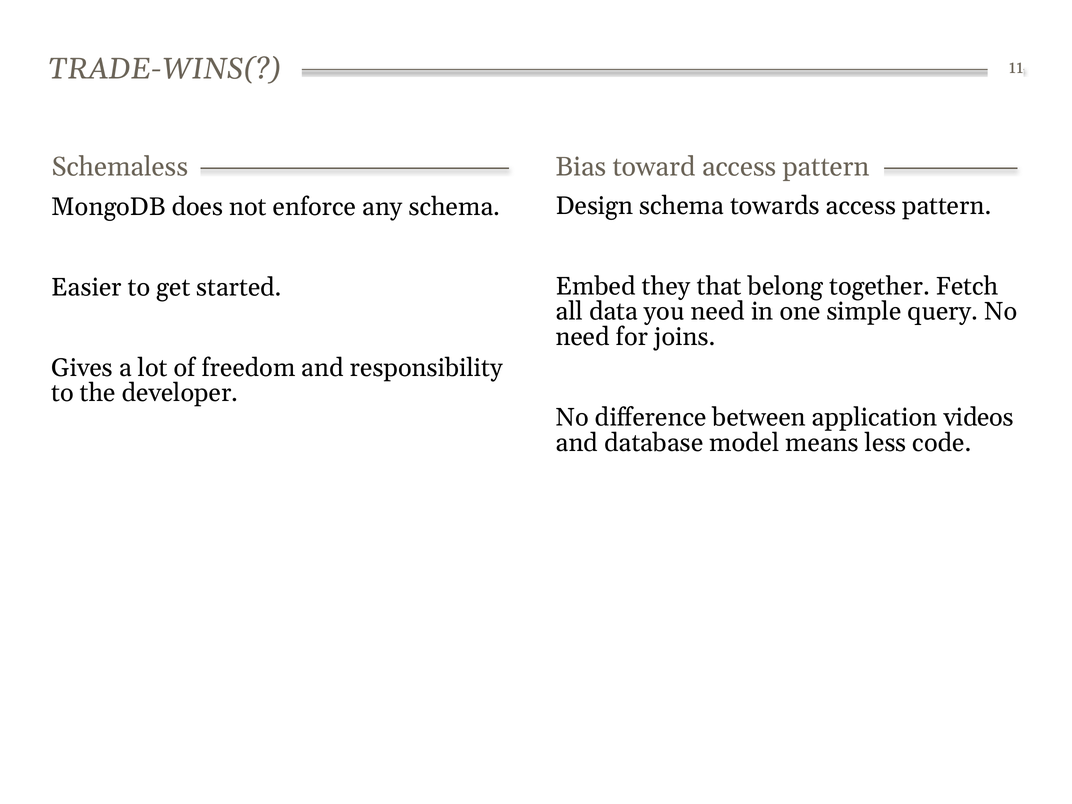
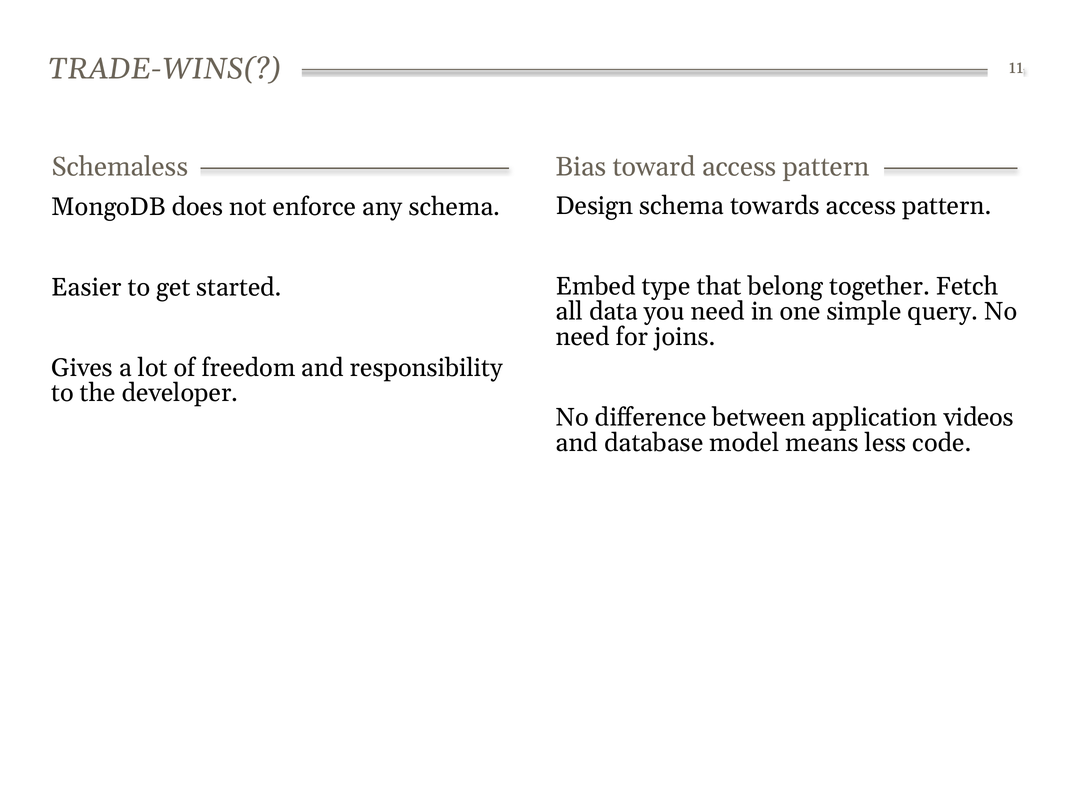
they: they -> type (666, 286)
